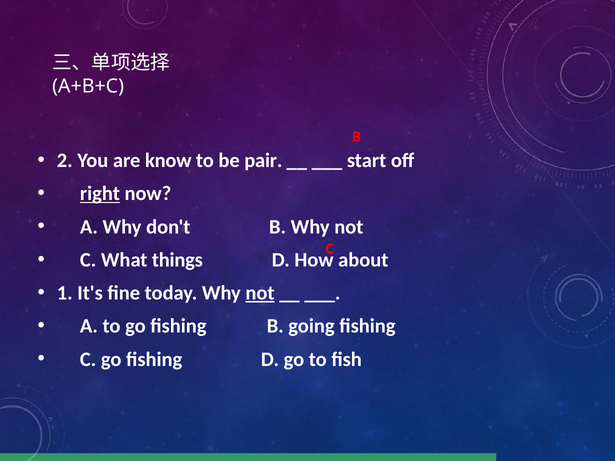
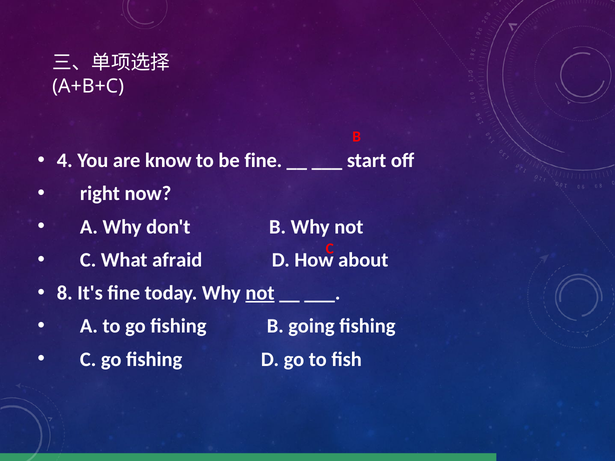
2: 2 -> 4 (65, 161)
be pair: pair -> fine (263, 161)
right underline: present -> none (100, 194)
things: things -> afraid (177, 260)
1: 1 -> 8 (65, 293)
